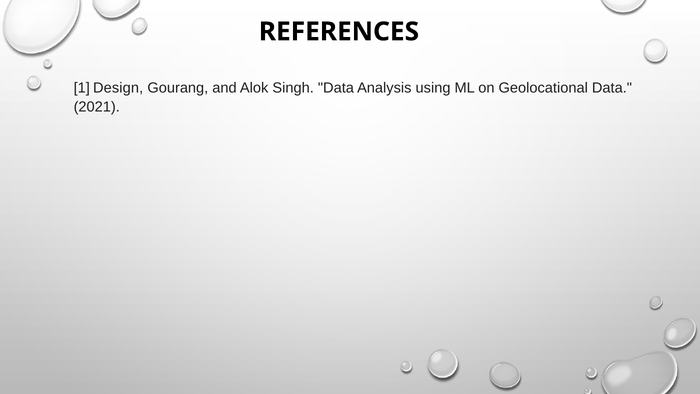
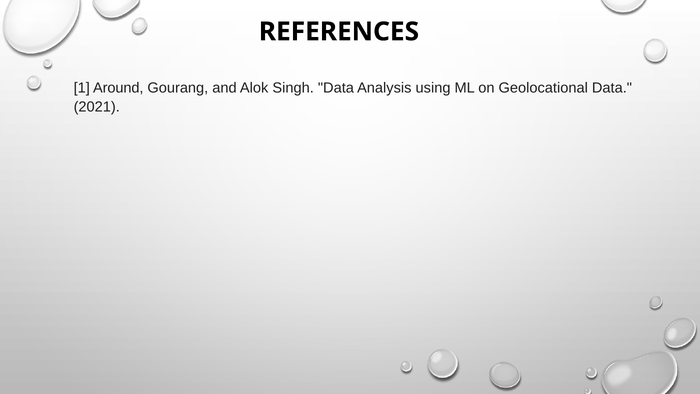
Design: Design -> Around (118, 88)
